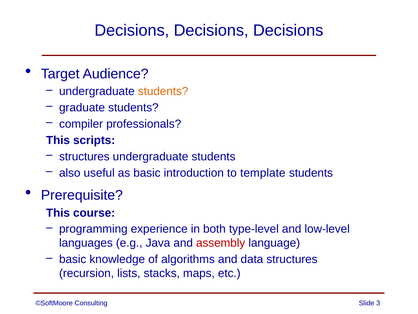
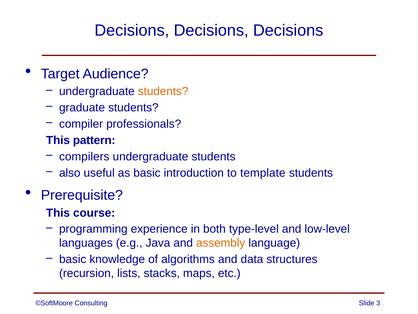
scripts: scripts -> pattern (94, 140)
structures: structures -> compilers (84, 156)
assembly colour: red -> orange (221, 243)
